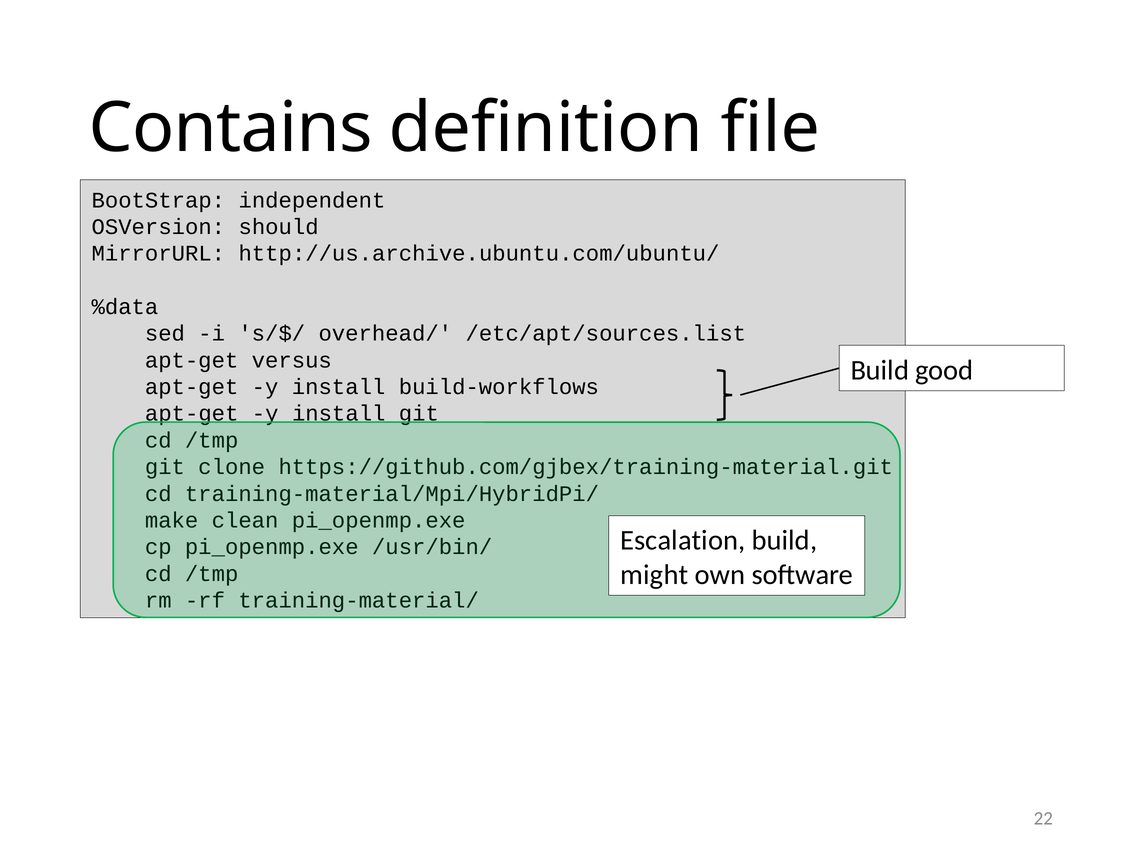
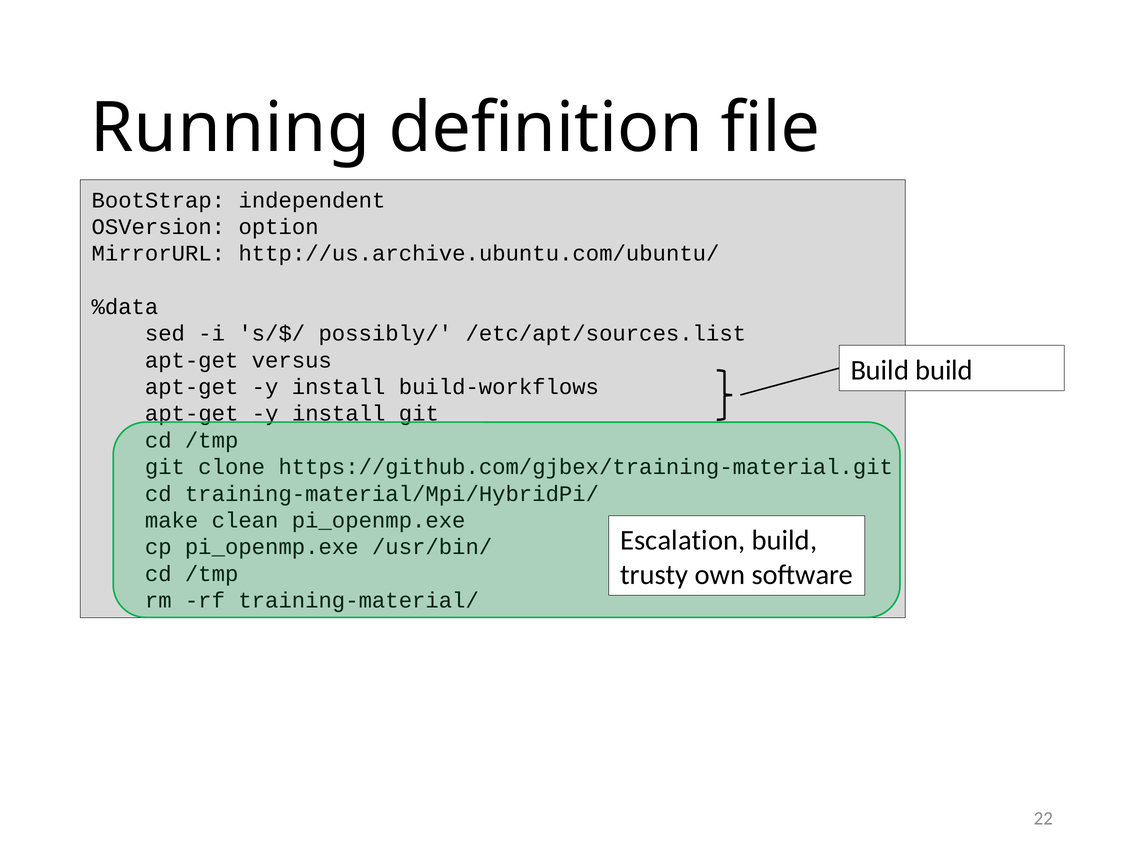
Contains: Contains -> Running (230, 128)
should: should -> option (279, 227)
overhead/: overhead/ -> possibly/ (385, 334)
Build good: good -> build (944, 370)
might: might -> trusty (654, 575)
